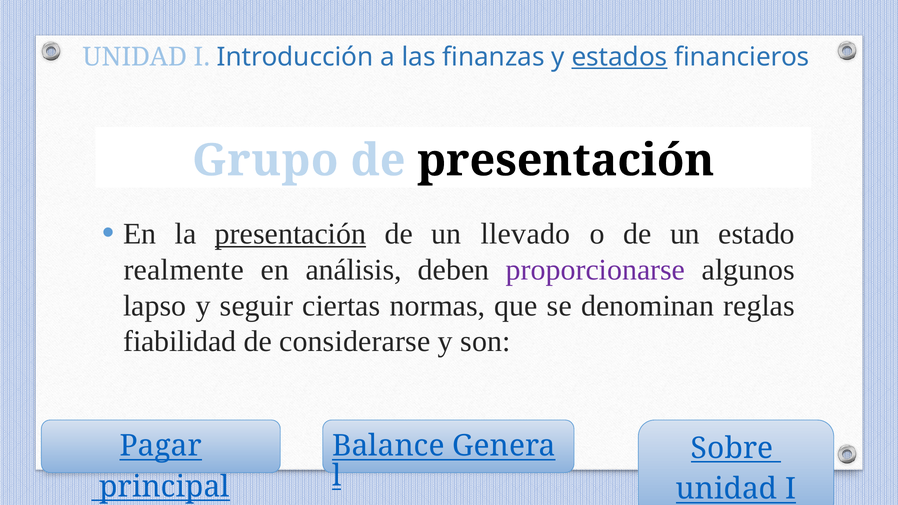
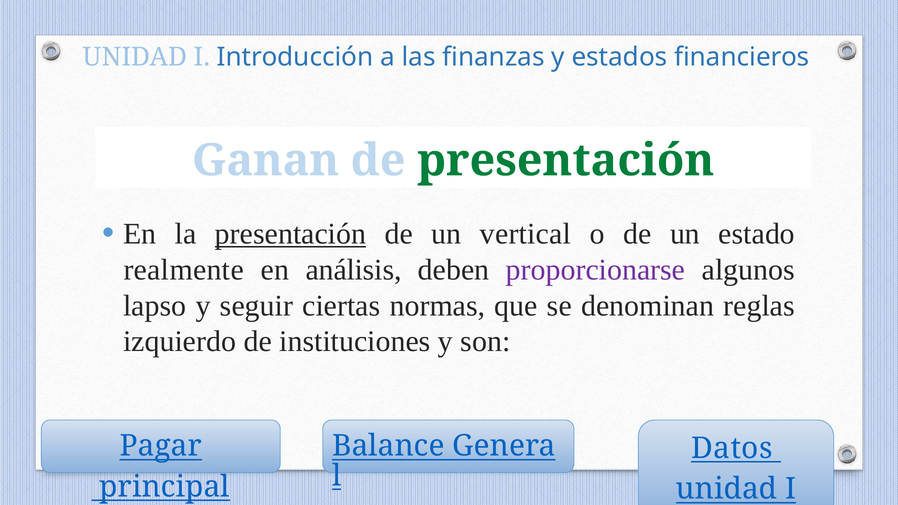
estados underline: present -> none (619, 57)
Grupo: Grupo -> Ganan (266, 161)
presentación colour: black -> green (566, 161)
llevado: llevado -> vertical (525, 234)
fiabilidad: fiabilidad -> izquierdo (180, 342)
considerarse: considerarse -> instituciones (355, 342)
Sobre: Sobre -> Datos (732, 448)
